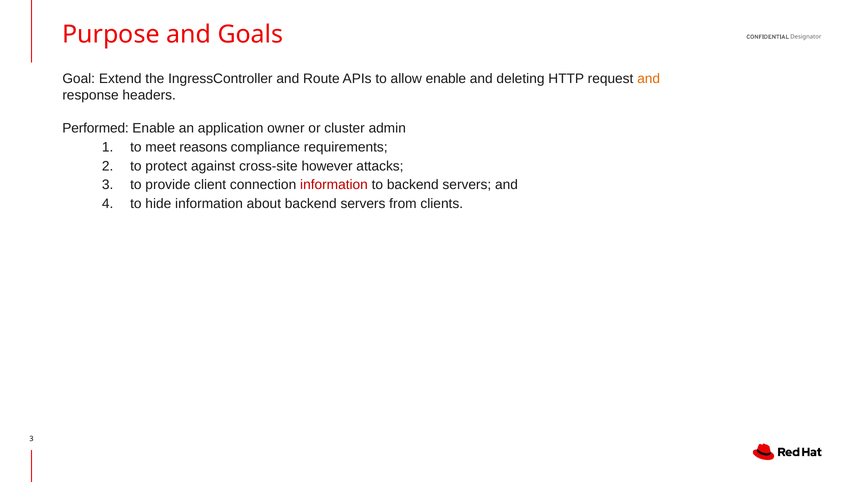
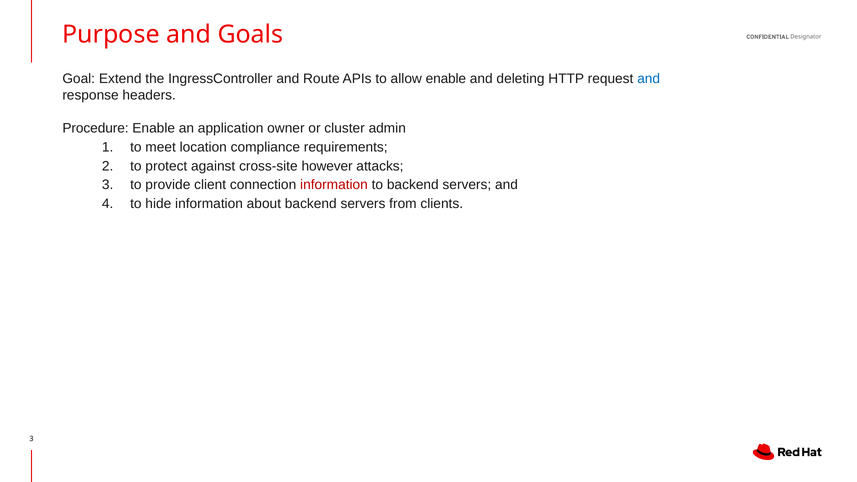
and colour: orange -> blue (649, 79)
Performed: Performed -> Procedure (96, 128)
reasons: reasons -> location (203, 147)
